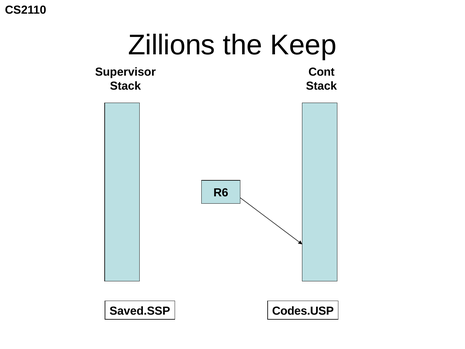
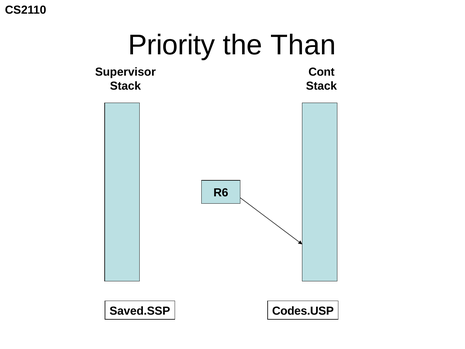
Zillions: Zillions -> Priority (172, 45)
Keep: Keep -> Than (303, 45)
